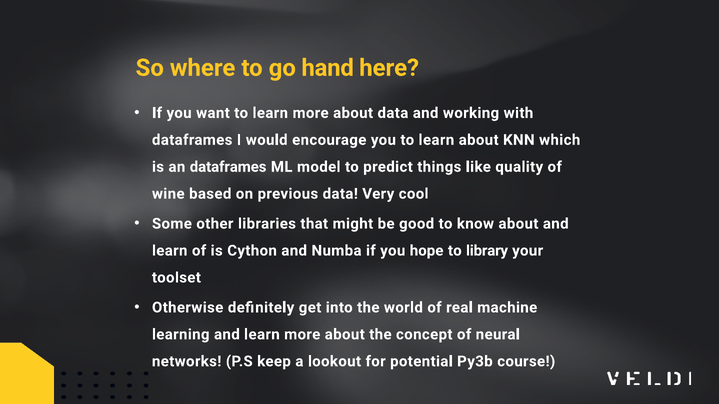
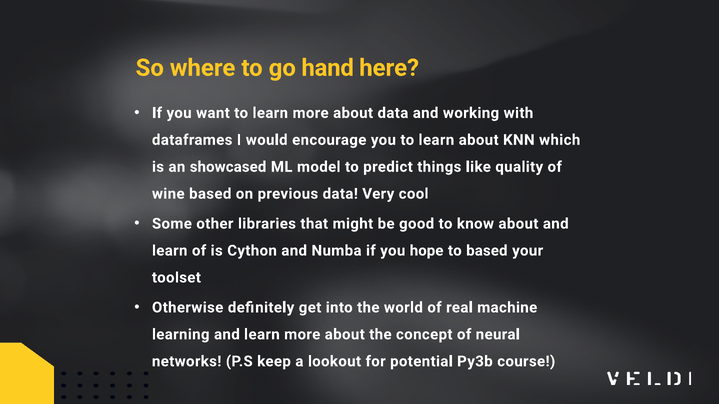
an dataframes: dataframes -> showcased (228, 167)
to library: library -> based (487, 251)
